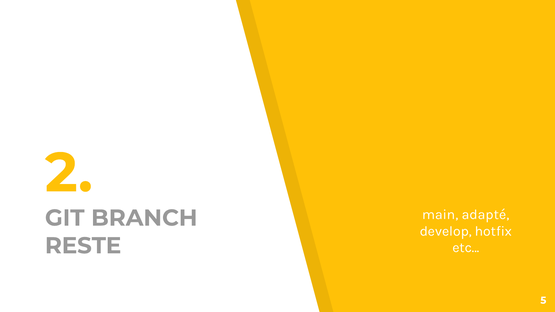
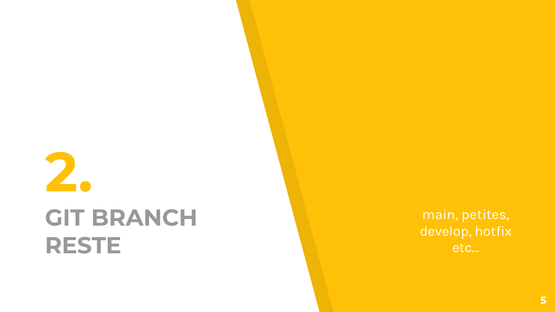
adapté: adapté -> petites (486, 215)
